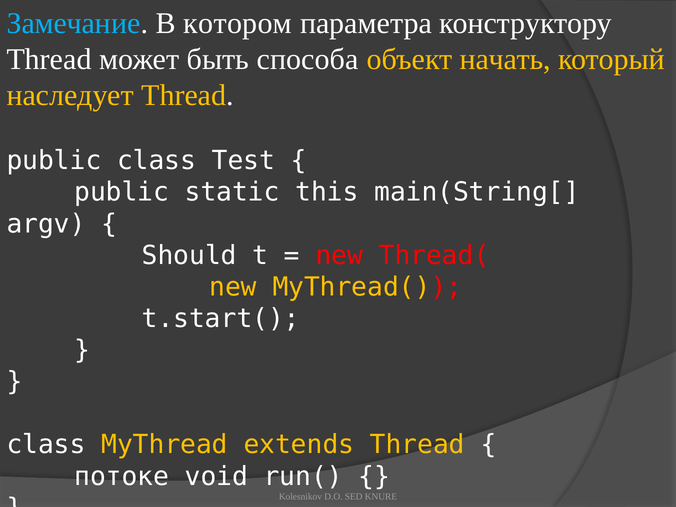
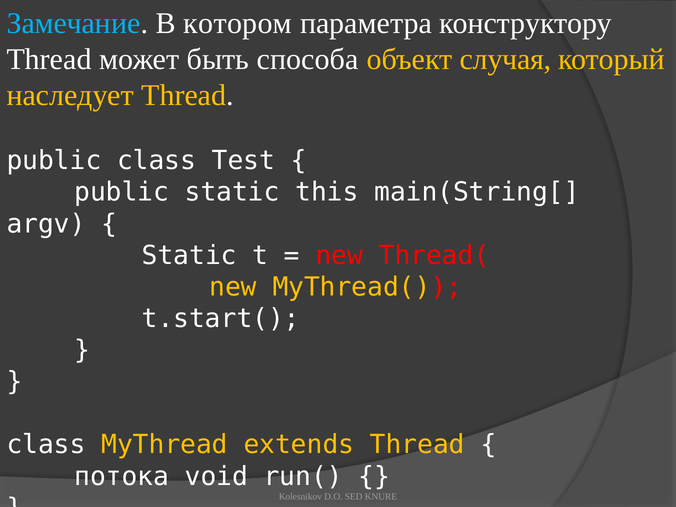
начать: начать -> случая (505, 60)
Should: Should -> Static (189, 255)
потоке: потоке -> потока (122, 476)
